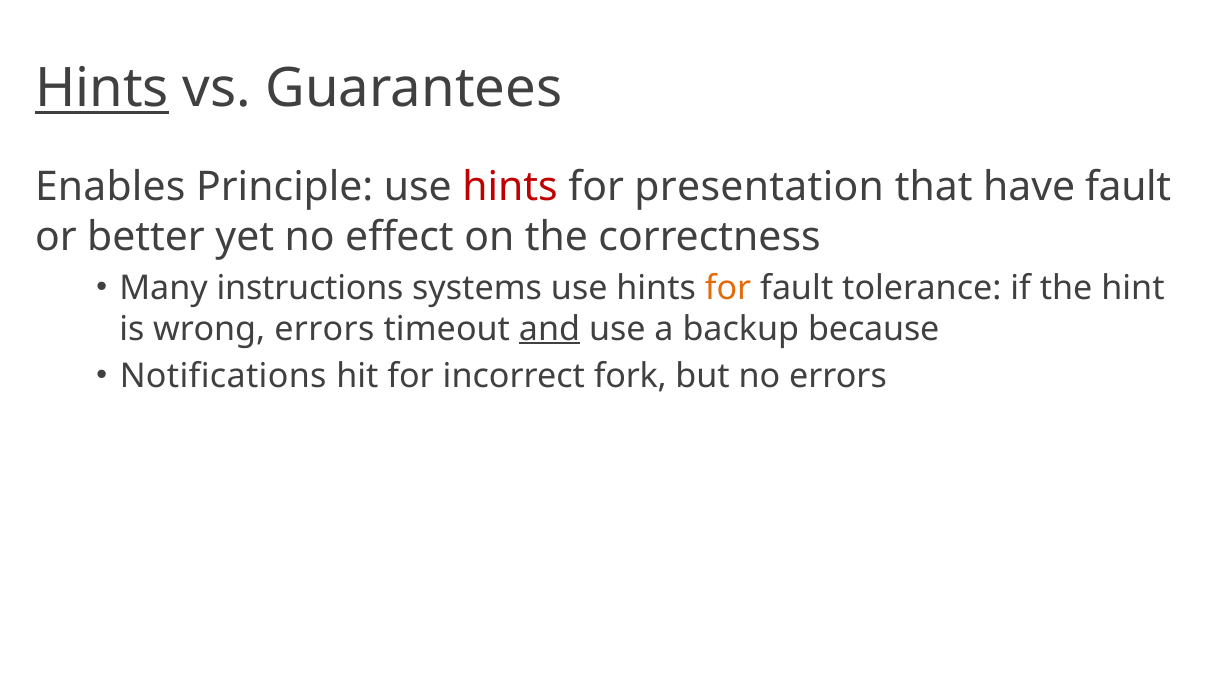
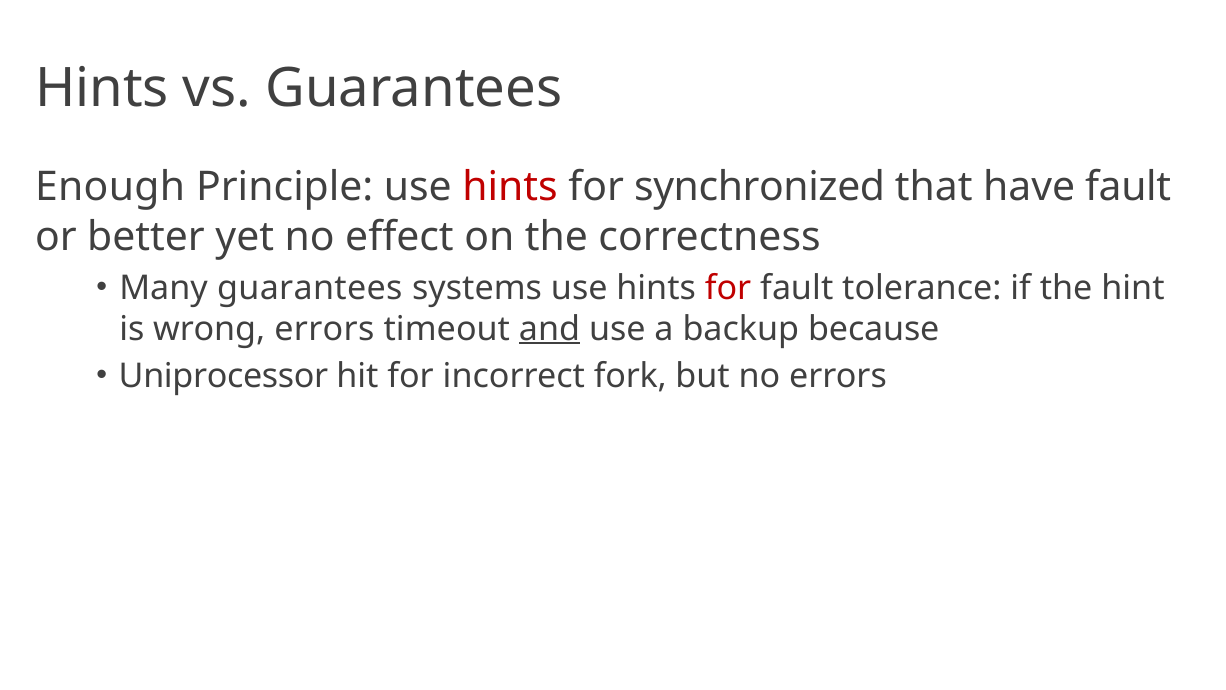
Hints underline: present -> none (102, 89)
Enables: Enables -> Enough (110, 187)
presentation: presentation -> synchronized (760, 187)
Many instructions: instructions -> guarantees (310, 288)
for colour: orange -> red (728, 288)
Notifications: Notifications -> Uniprocessor (223, 376)
